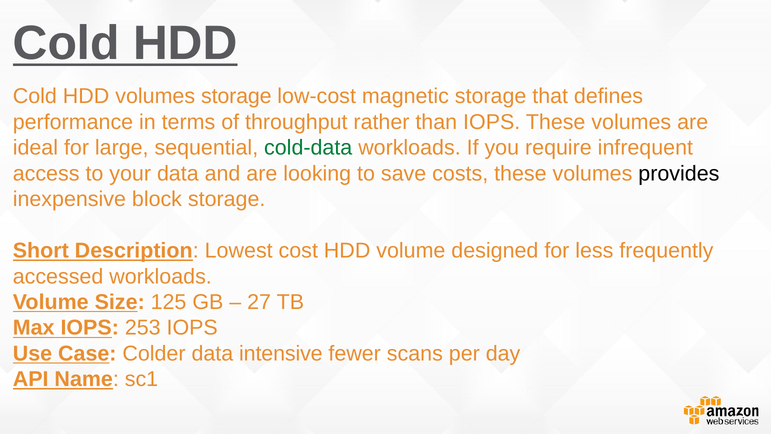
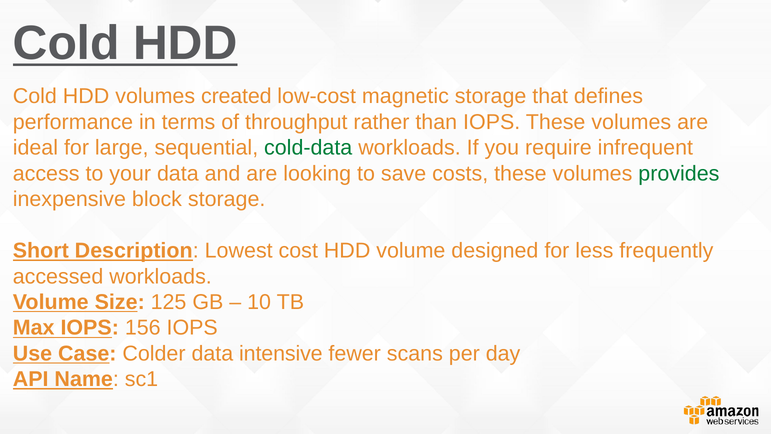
volumes storage: storage -> created (236, 96)
provides colour: black -> green (679, 173)
27: 27 -> 10 (259, 302)
253: 253 -> 156 (143, 328)
